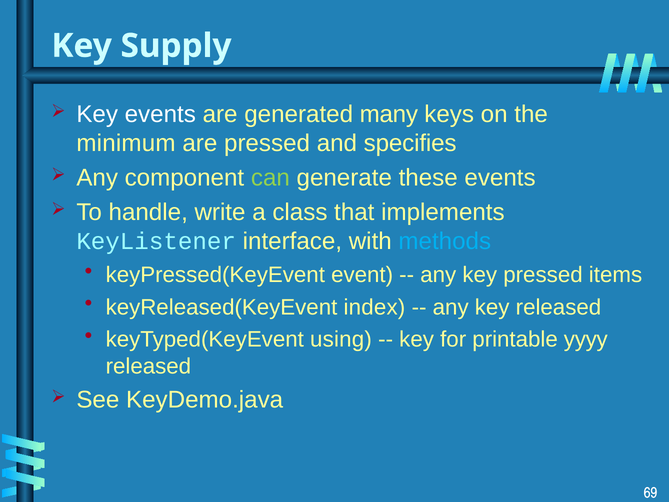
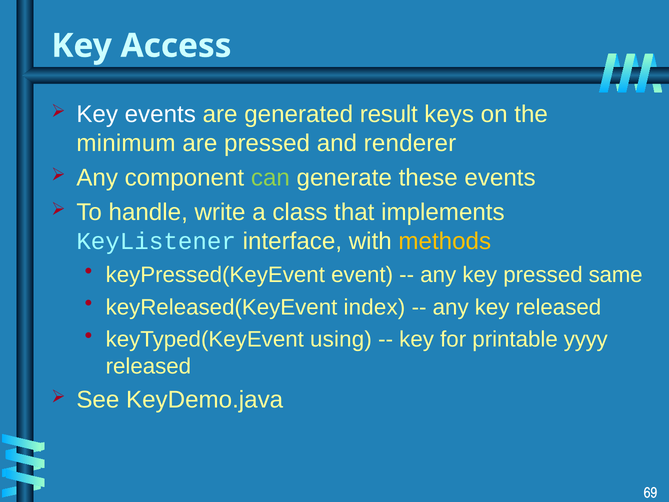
Supply: Supply -> Access (176, 46)
many: many -> result (389, 114)
specifies: specifies -> renderer (410, 143)
methods colour: light blue -> yellow (445, 241)
items: items -> same (616, 275)
